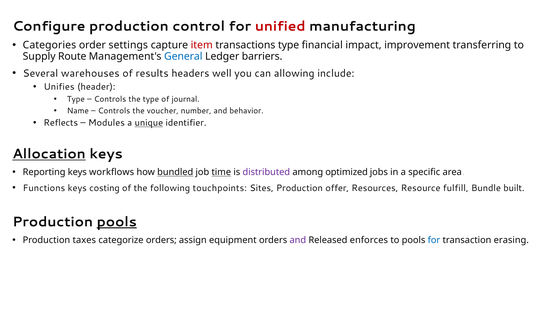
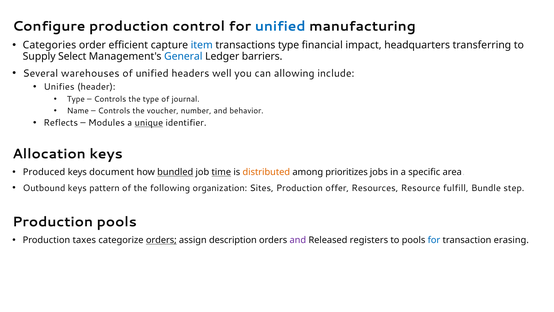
unified colour: red -> blue (280, 26)
settings: settings -> efficient (128, 45)
item colour: red -> blue (202, 45)
improvement: improvement -> headquarters (417, 45)
Route: Route -> Select (72, 56)
of results: results -> unified (152, 73)
Allocation underline: present -> none (49, 154)
Reporting: Reporting -> Produced (44, 172)
workflows: workflows -> document (112, 172)
distributed colour: purple -> orange (266, 172)
optimized: optimized -> prioritizes (347, 172)
Functions: Functions -> Outbound (44, 188)
costing: costing -> pattern (104, 188)
touchpoints: touchpoints -> organization (220, 188)
built: built -> step (514, 188)
pools underline: present -> none (117, 222)
orders underline: none -> present (161, 240)
equipment: equipment -> description (233, 240)
enforces: enforces -> registers (369, 240)
